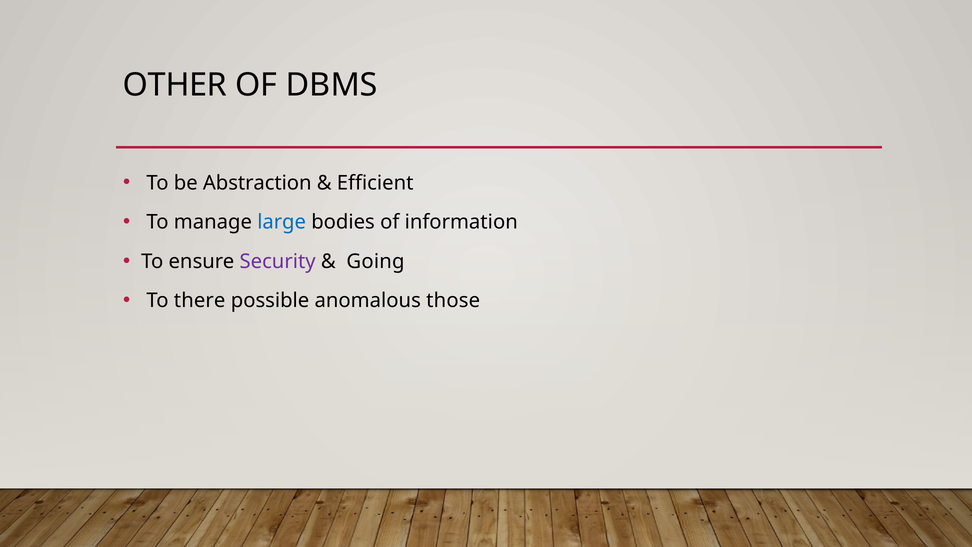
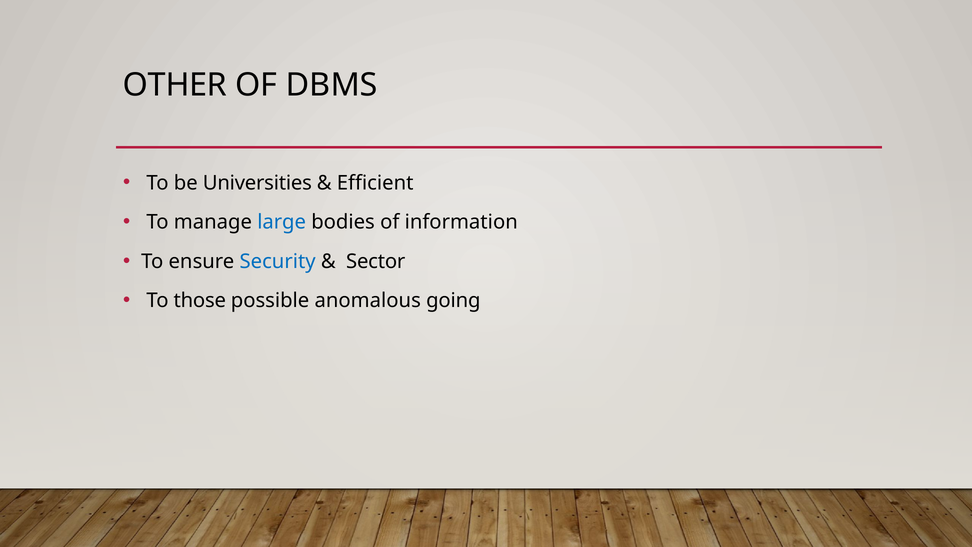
Abstraction: Abstraction -> Universities (257, 183)
Security colour: purple -> blue (278, 261)
Going: Going -> Sector (376, 261)
there: there -> those (200, 301)
those: those -> going (453, 301)
